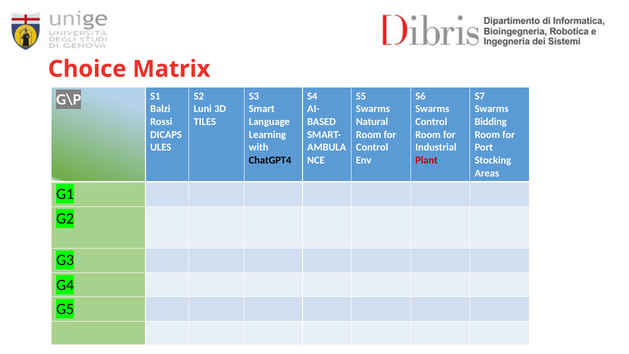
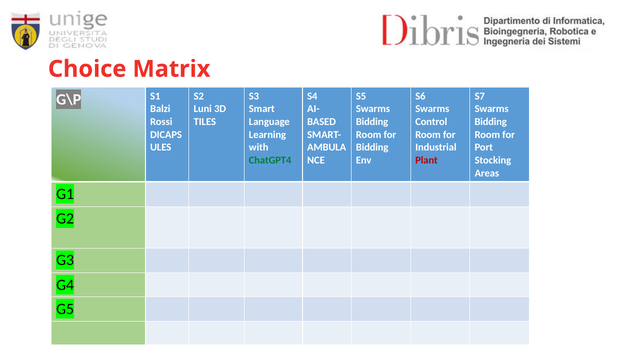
Natural: Natural -> Bidding (372, 122)
Control: Control -> Bidding (372, 147)
ChatGPT4 colour: black -> green (270, 160)
